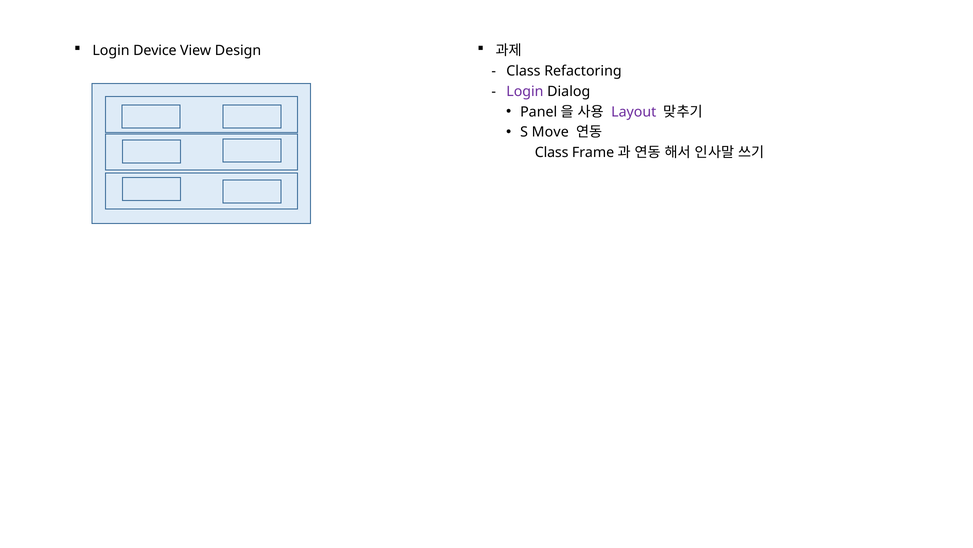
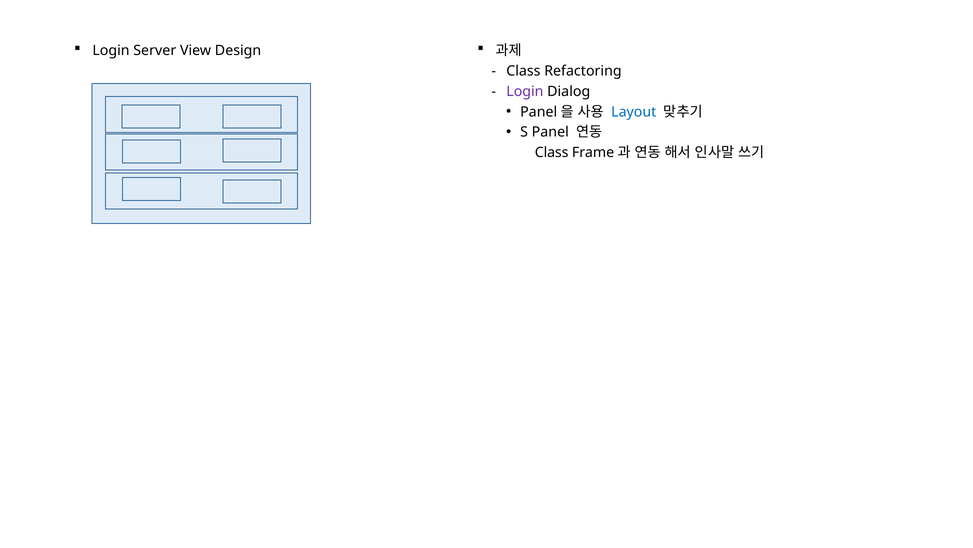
Device: Device -> Server (155, 50)
Layout colour: purple -> blue (634, 112)
Move: Move -> Panel (550, 132)
